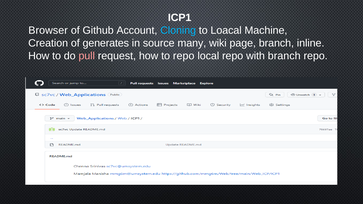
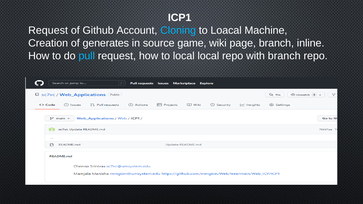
Browser: Browser -> Request (48, 30)
many: many -> game (192, 43)
pull colour: pink -> light blue (87, 56)
to repo: repo -> local (184, 56)
